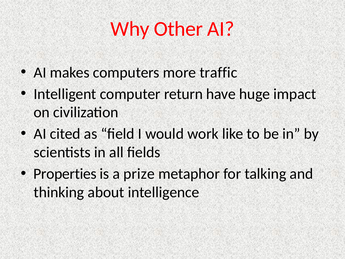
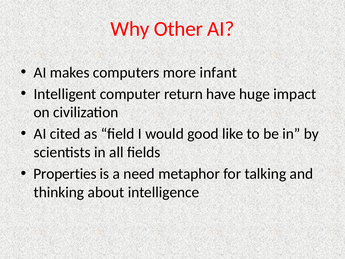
traffic: traffic -> infant (218, 72)
work: work -> good (203, 134)
prize: prize -> need (139, 174)
